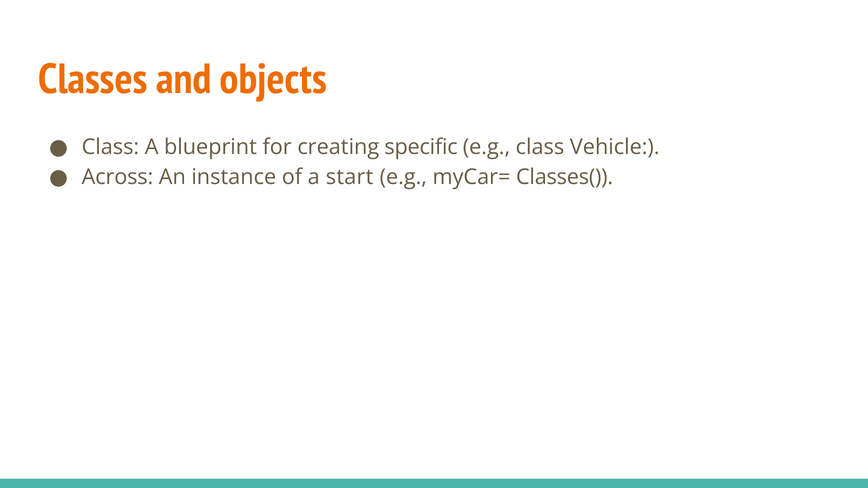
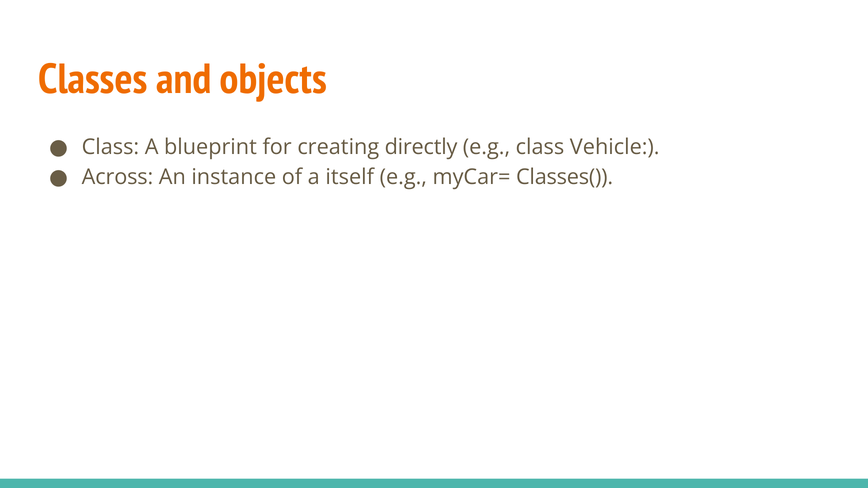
specific: specific -> directly (421, 147)
start: start -> itself (350, 177)
